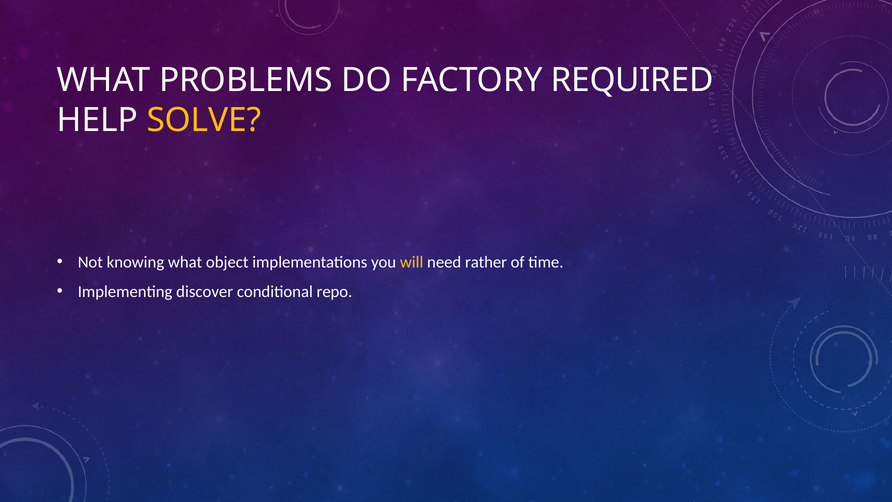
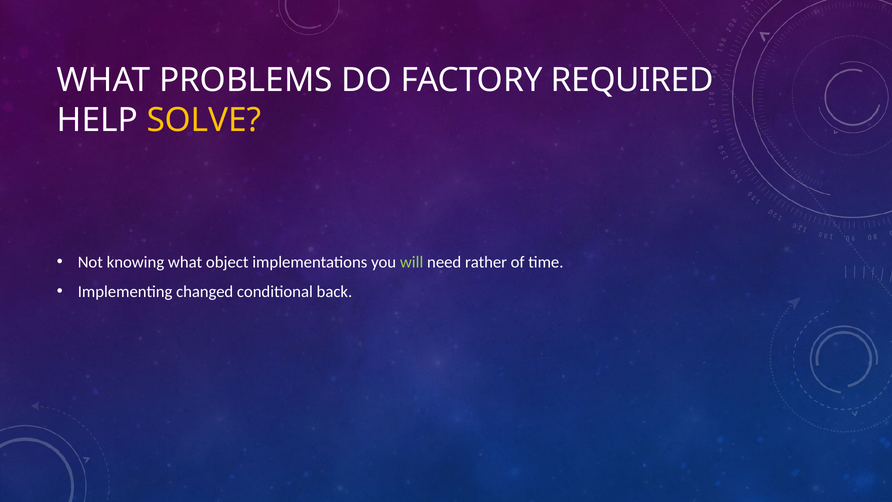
will colour: yellow -> light green (412, 262)
discover: discover -> changed (205, 291)
repo: repo -> back (334, 291)
